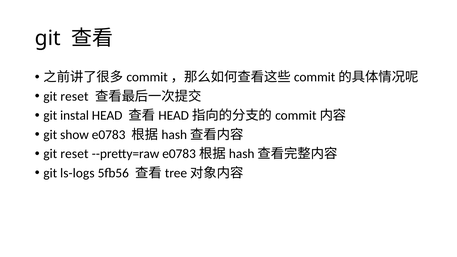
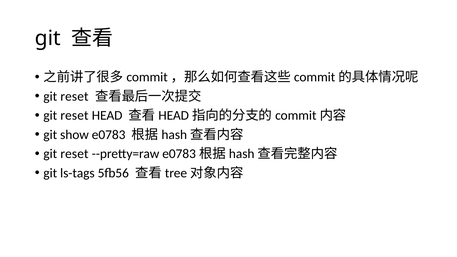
instal: instal -> reset (74, 116)
ls-logs: ls-logs -> ls-tags (77, 173)
